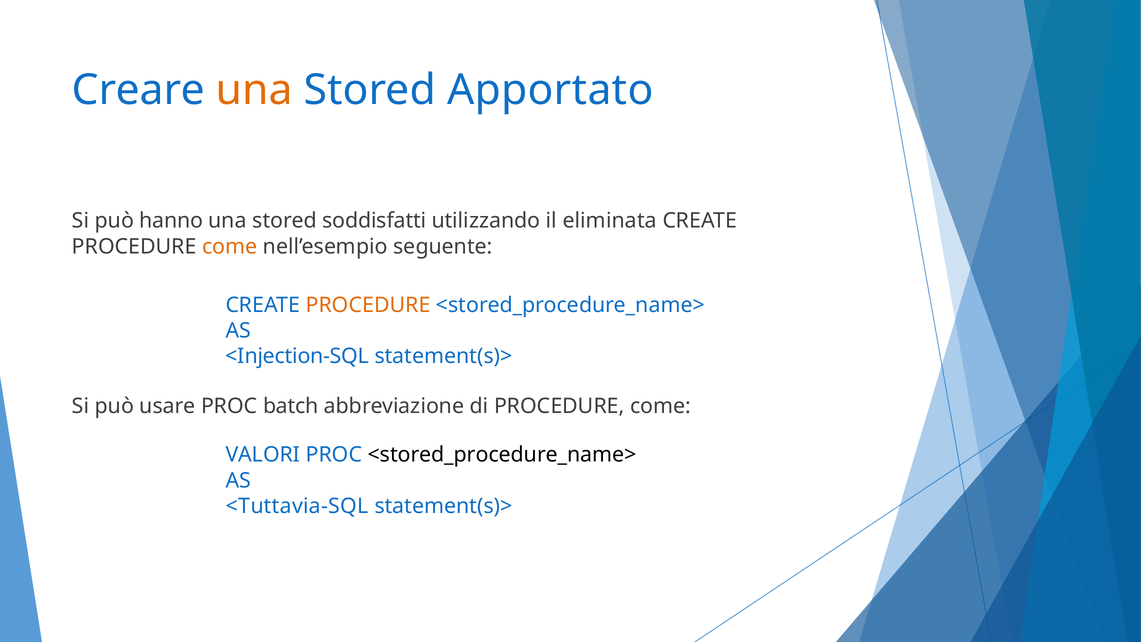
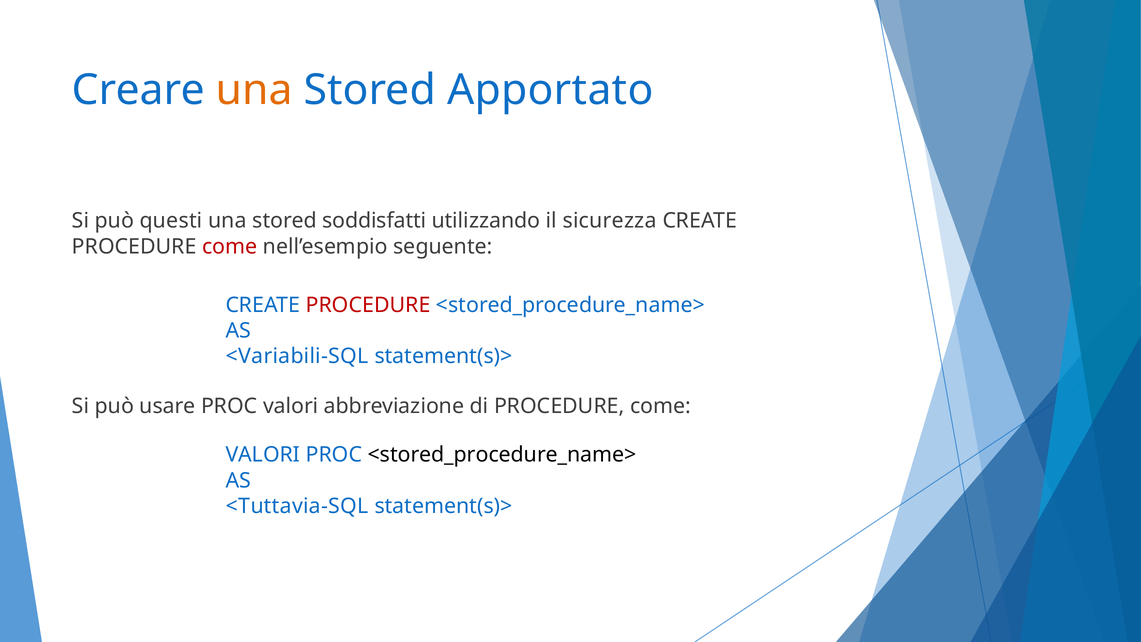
hanno: hanno -> questi (171, 221)
eliminata: eliminata -> sicurezza (610, 221)
come colour: orange -> red (230, 246)
PROCEDURE colour: orange -> red (368, 305)
<Injection-SQL: <Injection-SQL -> <Variabili-SQL (297, 356)
PROC batch: batch -> valori (291, 406)
